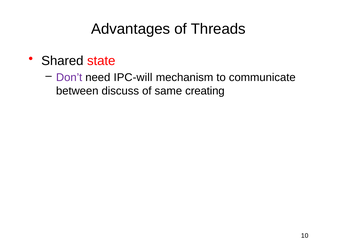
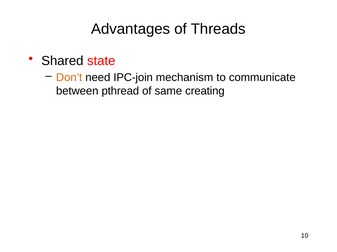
Don’t colour: purple -> orange (69, 78)
IPC-will: IPC-will -> IPC-join (133, 78)
discuss: discuss -> pthread (120, 91)
